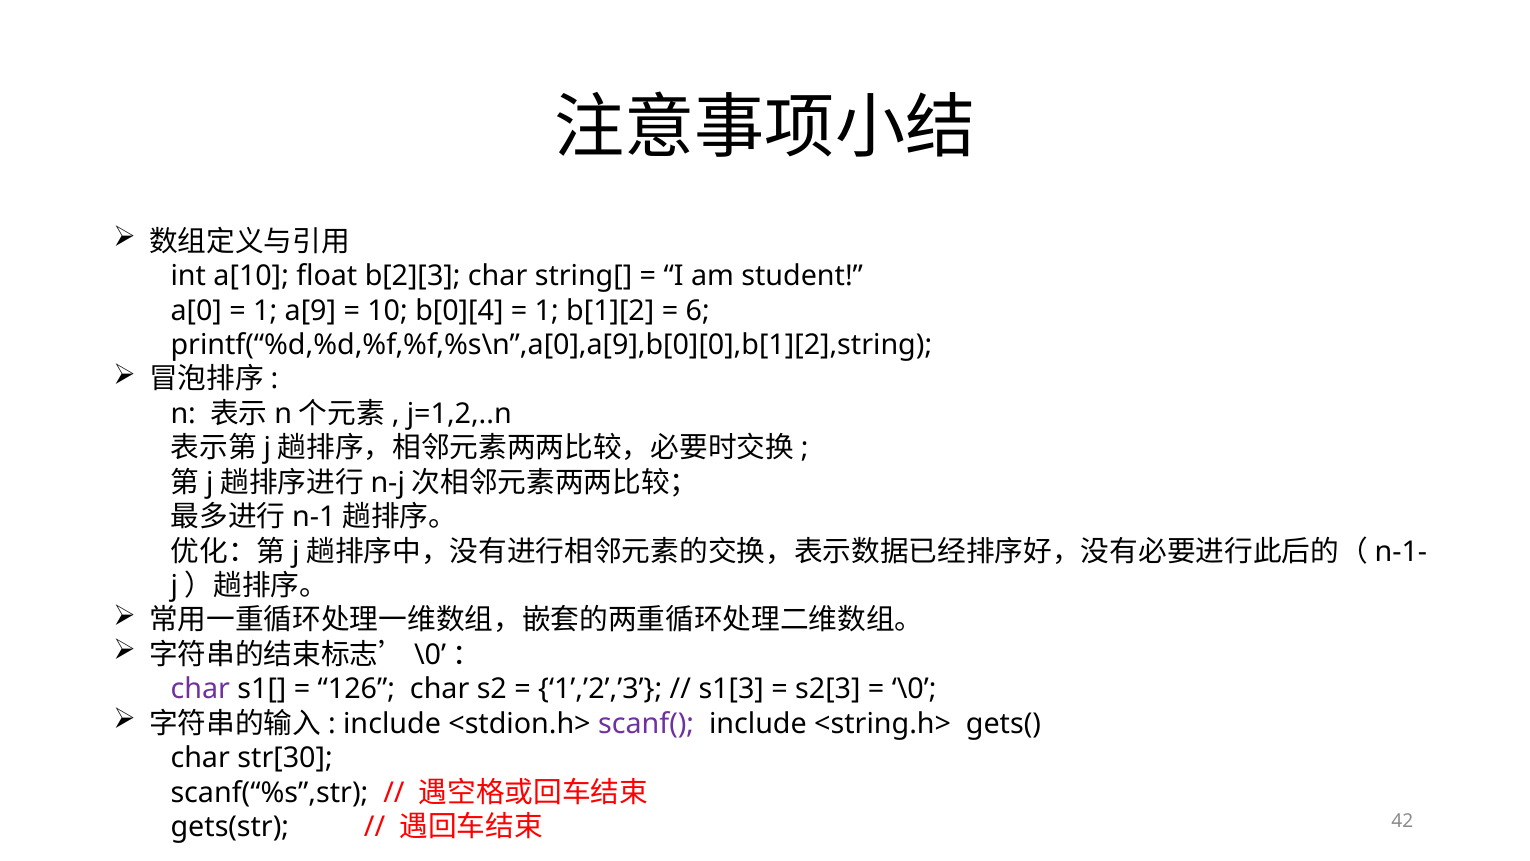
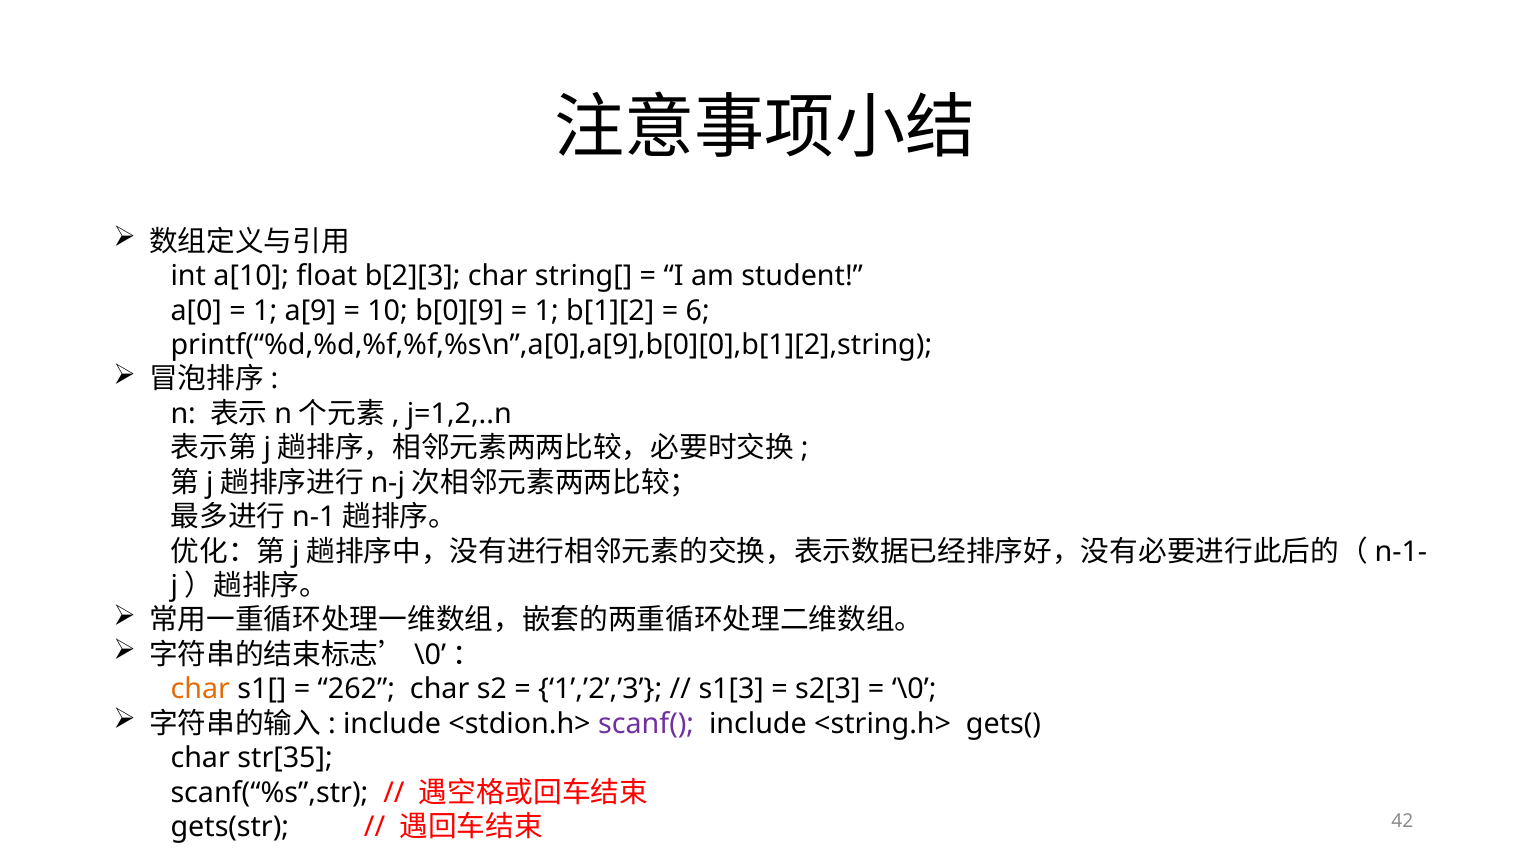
b[0][4: b[0][4 -> b[0][9 (459, 310)
char colour: purple -> orange (200, 689)
126: 126 -> 262 (356, 689)
str[30: str[30 -> str[35 (285, 758)
